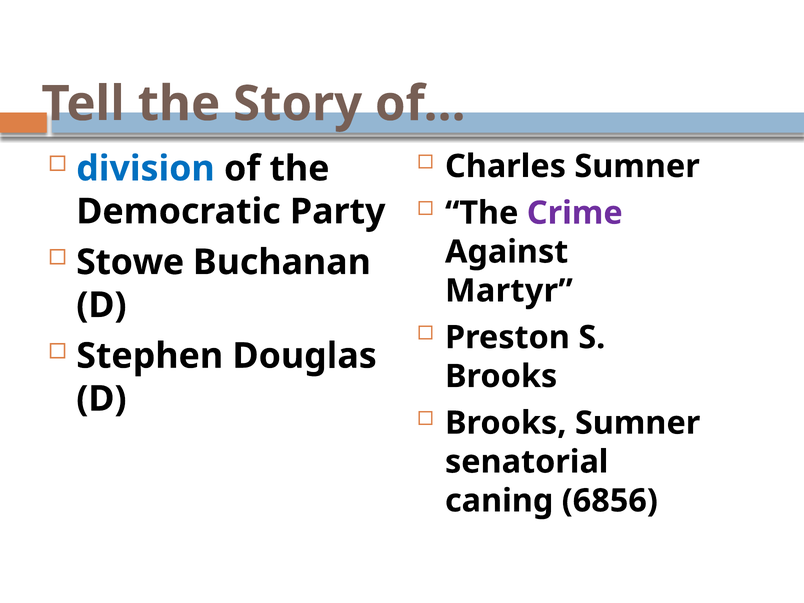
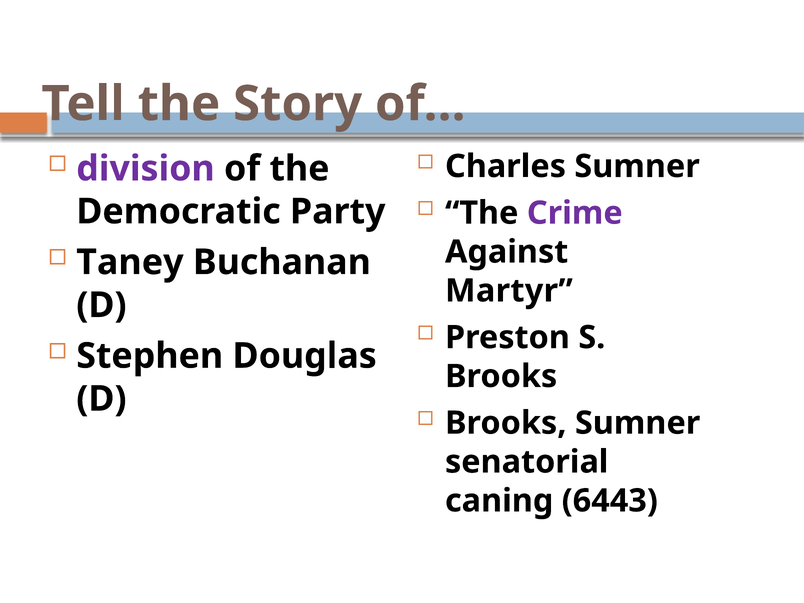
division colour: blue -> purple (145, 169)
Stowe: Stowe -> Taney (130, 262)
6856: 6856 -> 6443 (610, 501)
